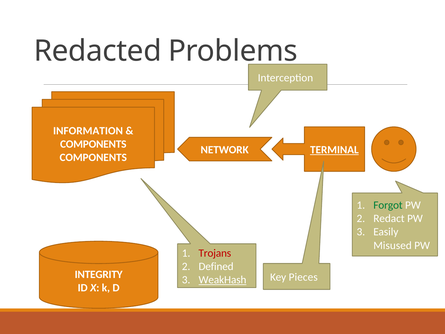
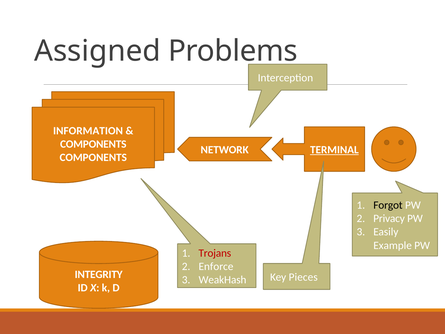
Redacted: Redacted -> Assigned (97, 51)
Forgot colour: green -> black (388, 205)
Redact: Redact -> Privacy (389, 218)
Misused: Misused -> Example (393, 245)
Defined: Defined -> Enforce (216, 266)
WeakHash underline: present -> none (223, 280)
